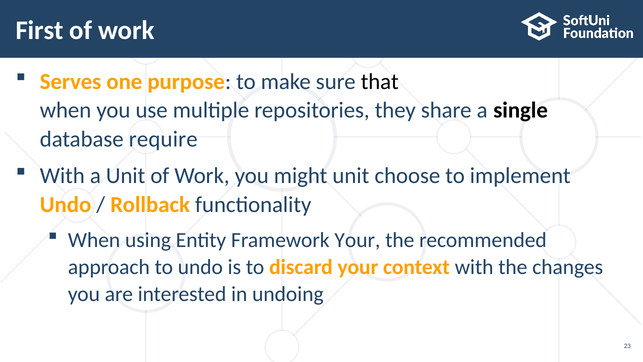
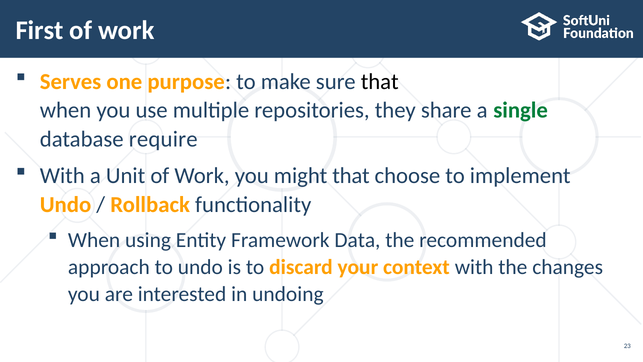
single colour: black -> green (521, 110)
might unit: unit -> that (351, 176)
Framework Your: Your -> Data (357, 240)
